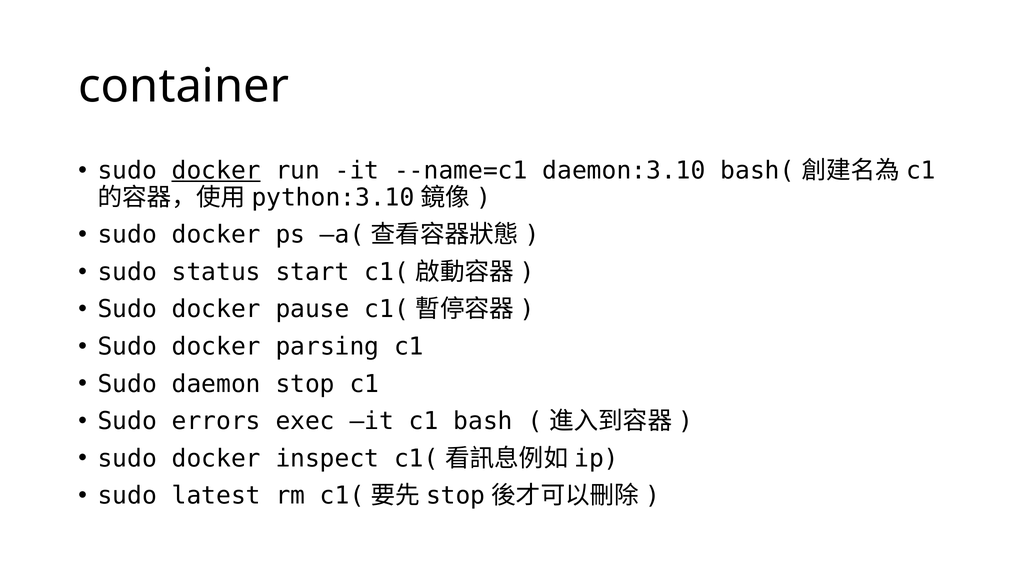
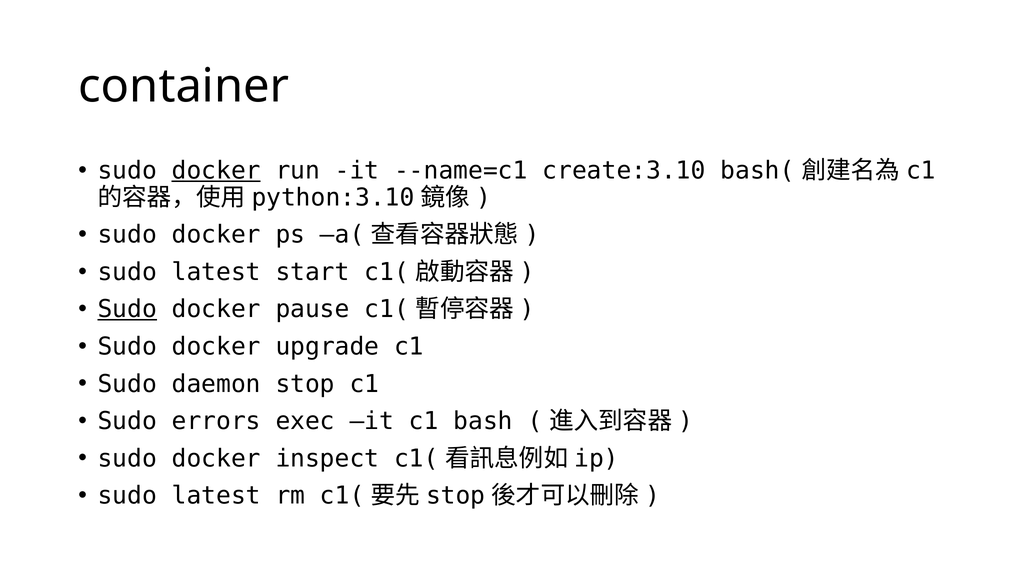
daemon:3.10: daemon:3.10 -> create:3.10 (624, 171)
status: status -> latest (216, 272)
Sudo underline: none -> present (127, 309)
parsing: parsing -> upgrade (327, 347)
